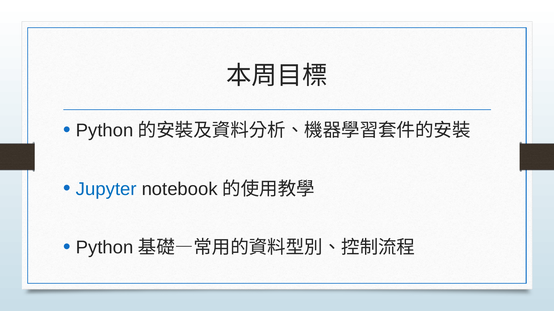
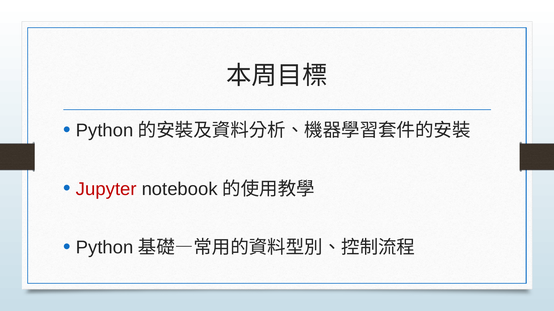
Jupyter colour: blue -> red (106, 189)
